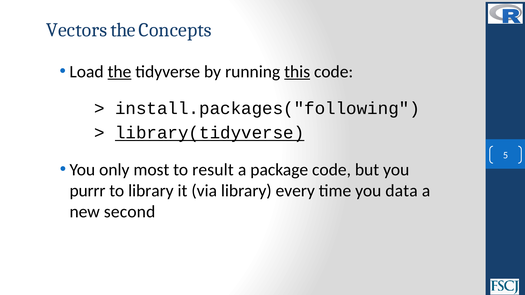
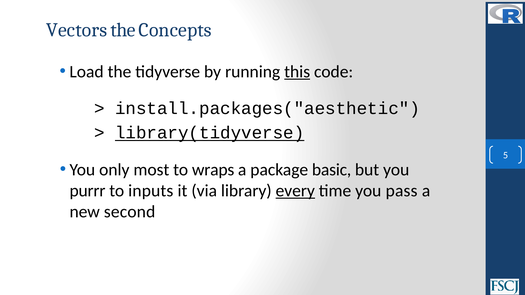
the underline: present -> none (119, 72)
install.packages("following: install.packages("following -> install.packages("aesthetic (267, 108)
result: result -> wraps (213, 170)
package code: code -> basic (332, 170)
to library: library -> inputs (151, 191)
every underline: none -> present (295, 191)
data: data -> pass (402, 191)
